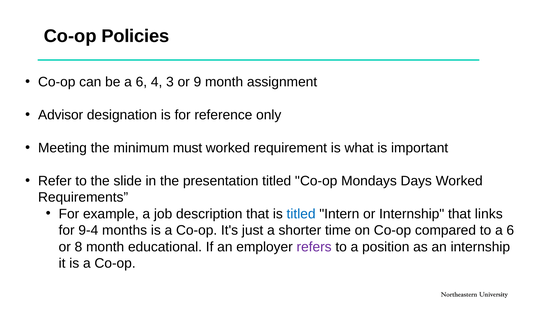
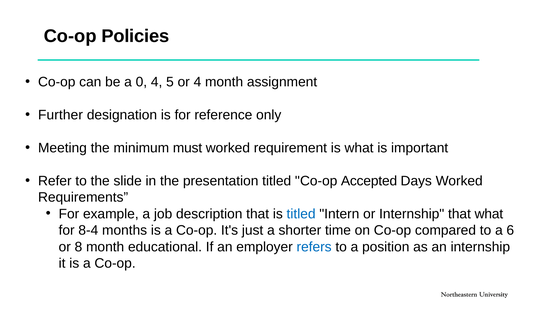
be a 6: 6 -> 0 (141, 82)
3: 3 -> 5 (170, 82)
or 9: 9 -> 4 (197, 82)
Advisor: Advisor -> Further (61, 115)
Mondays: Mondays -> Accepted (369, 181)
that links: links -> what (489, 214)
9-4: 9-4 -> 8-4 (88, 230)
refers colour: purple -> blue (314, 247)
